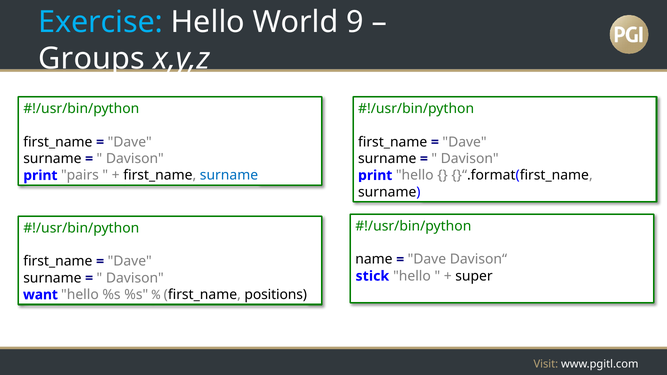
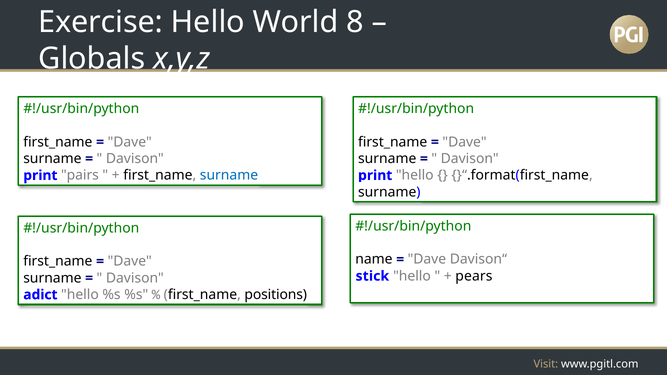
Exercise colour: light blue -> white (101, 22)
9: 9 -> 8 (355, 22)
Groups: Groups -> Globals (92, 59)
super: super -> pears (474, 276)
want: want -> adict (40, 295)
